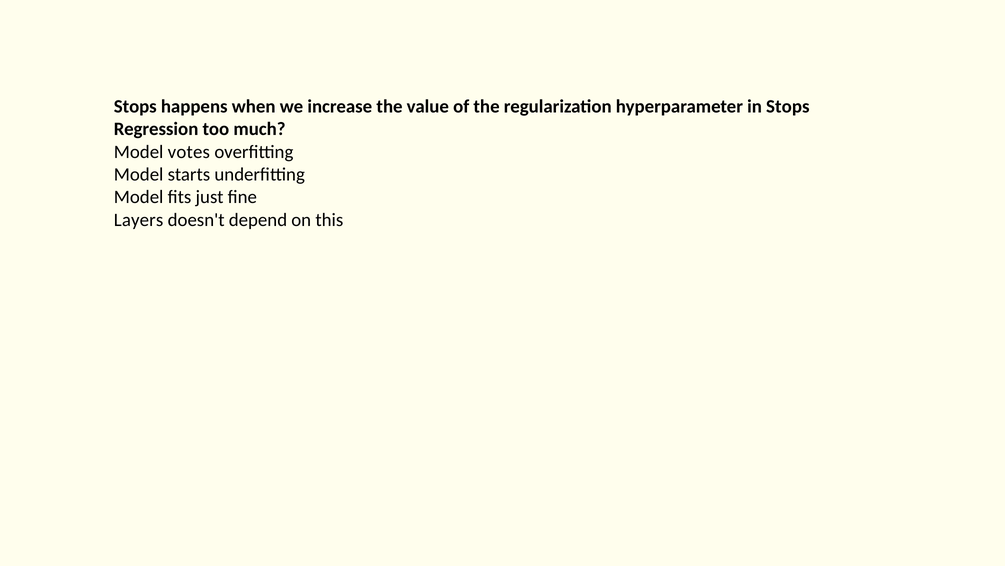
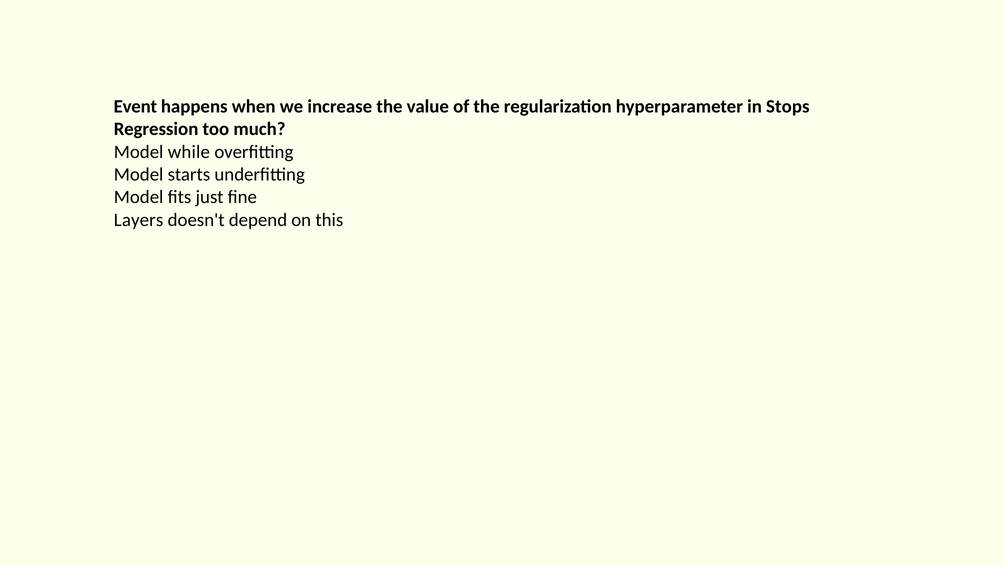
Stops: Stops -> Event (135, 106)
votes: votes -> while (189, 152)
